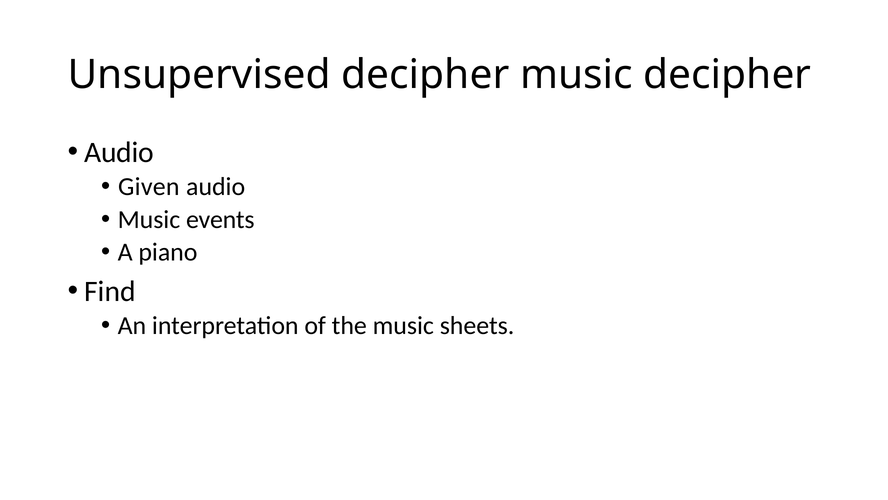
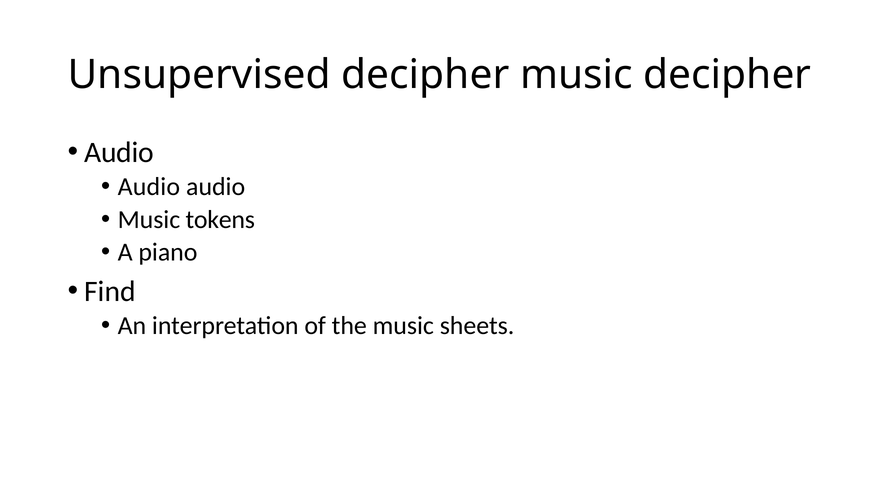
Given: Given -> Audio (149, 187)
events: events -> tokens (220, 219)
